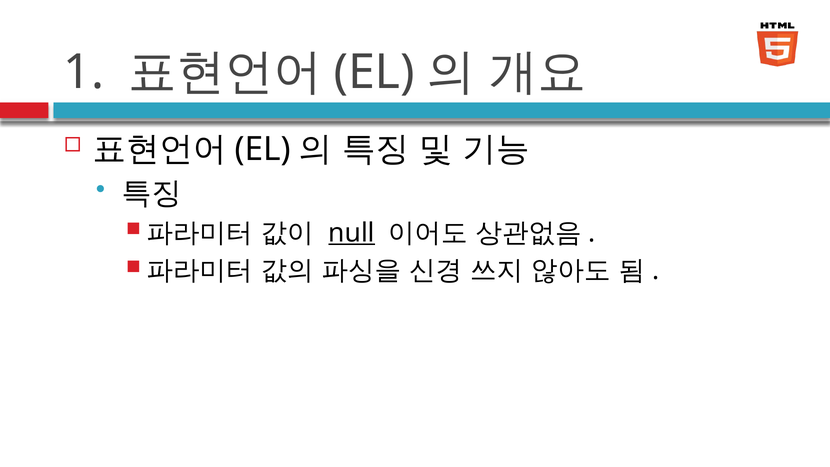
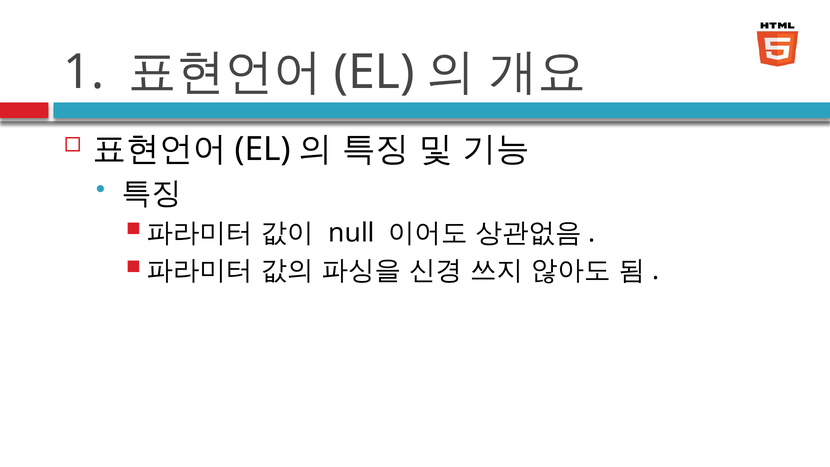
null underline: present -> none (352, 233)
